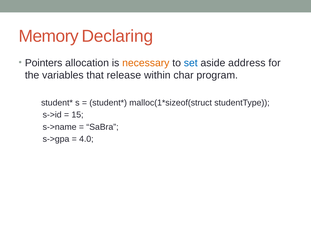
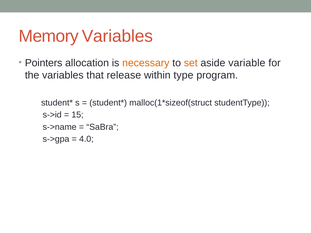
Memory Declaring: Declaring -> Variables (117, 36)
set colour: blue -> orange (191, 63)
address: address -> variable (247, 63)
char: char -> type (183, 75)
